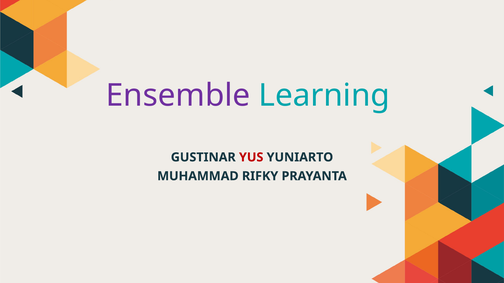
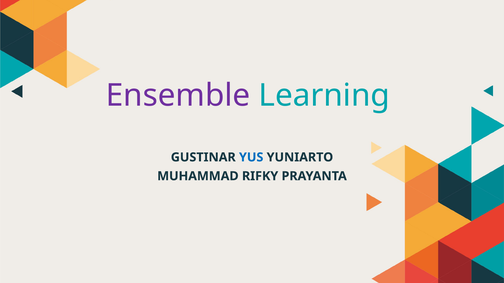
YUS colour: red -> blue (251, 158)
